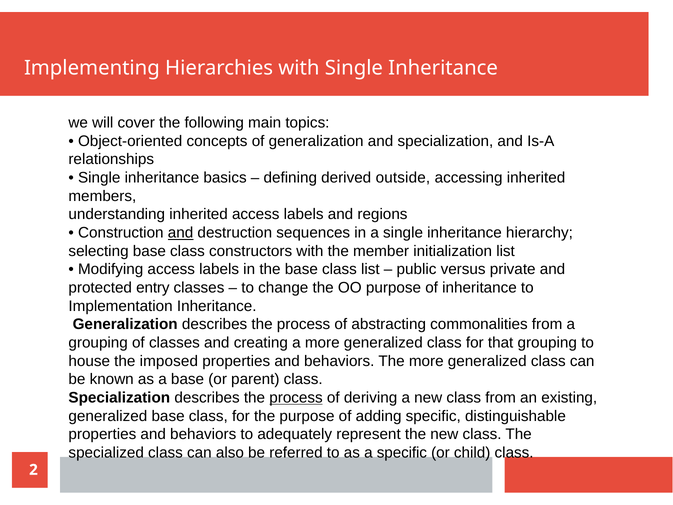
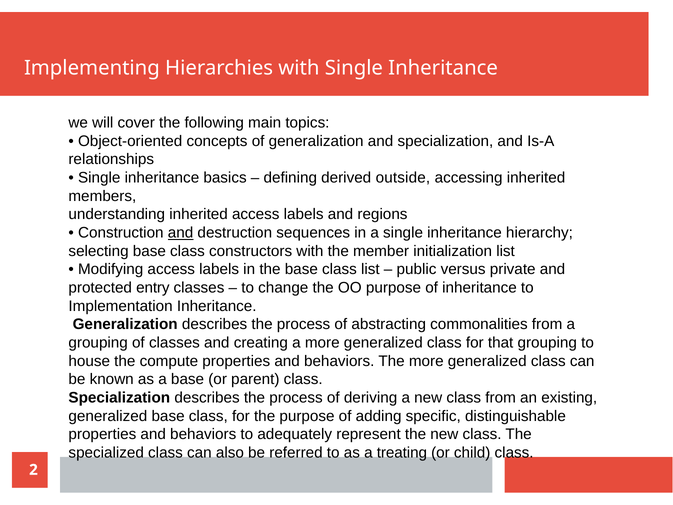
imposed: imposed -> compute (169, 361)
process underline: present -> none (296, 397)
a specific: specific -> treating (402, 452)
